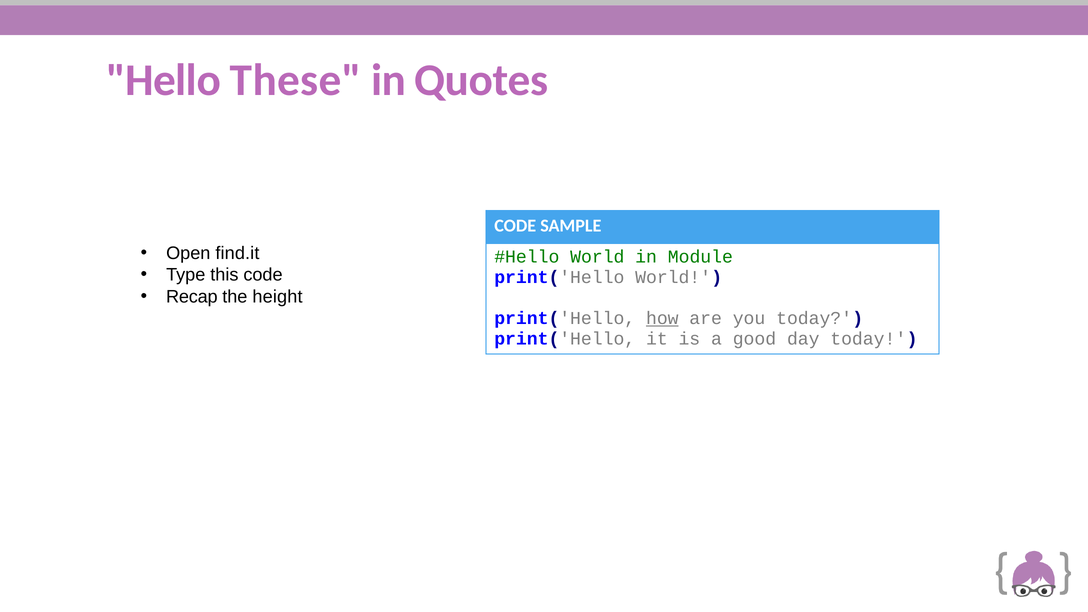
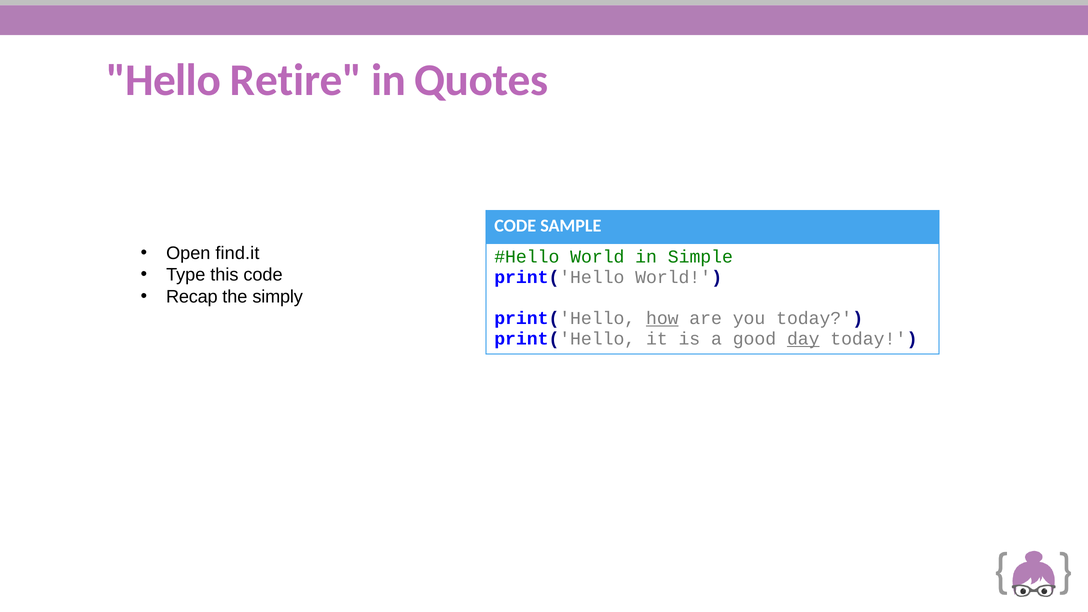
These: These -> Retire (296, 80)
Module: Module -> Simple (700, 257)
height: height -> simply (278, 297)
day underline: none -> present (803, 339)
